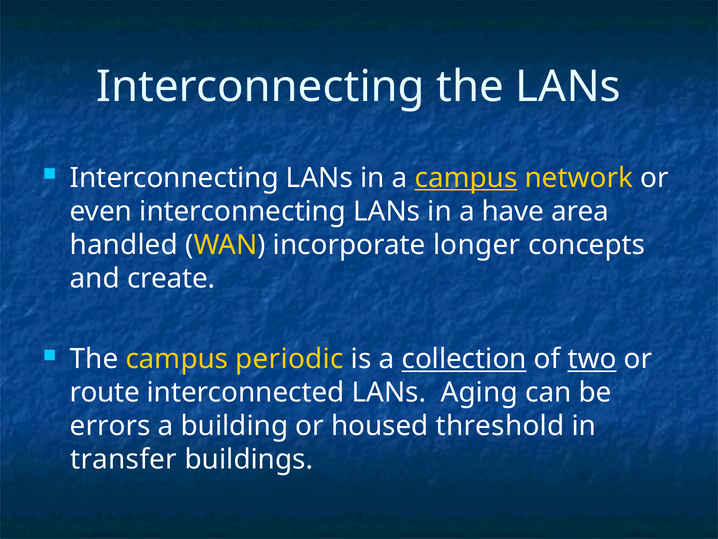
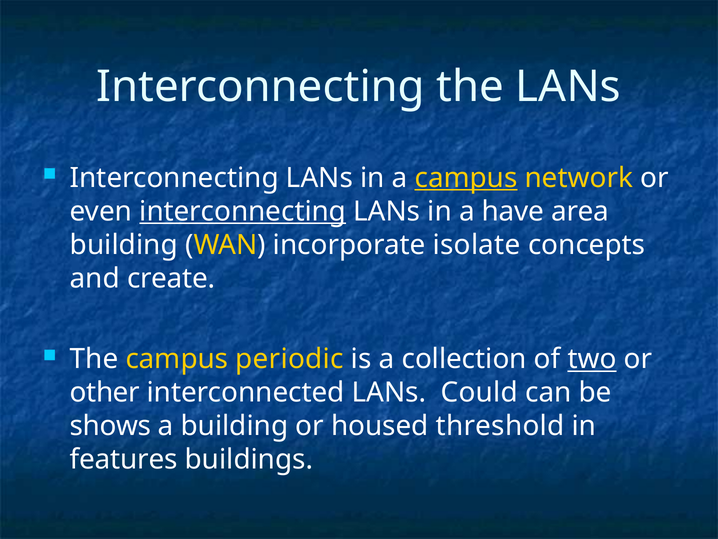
interconnecting underline: none -> present (243, 211)
handled: handled -> building (124, 245)
longer: longer -> isolate (477, 245)
collection underline: present -> none (464, 359)
route: route -> other (105, 392)
Aging: Aging -> Could (479, 392)
errors: errors -> shows (110, 426)
transfer: transfer -> features (124, 459)
